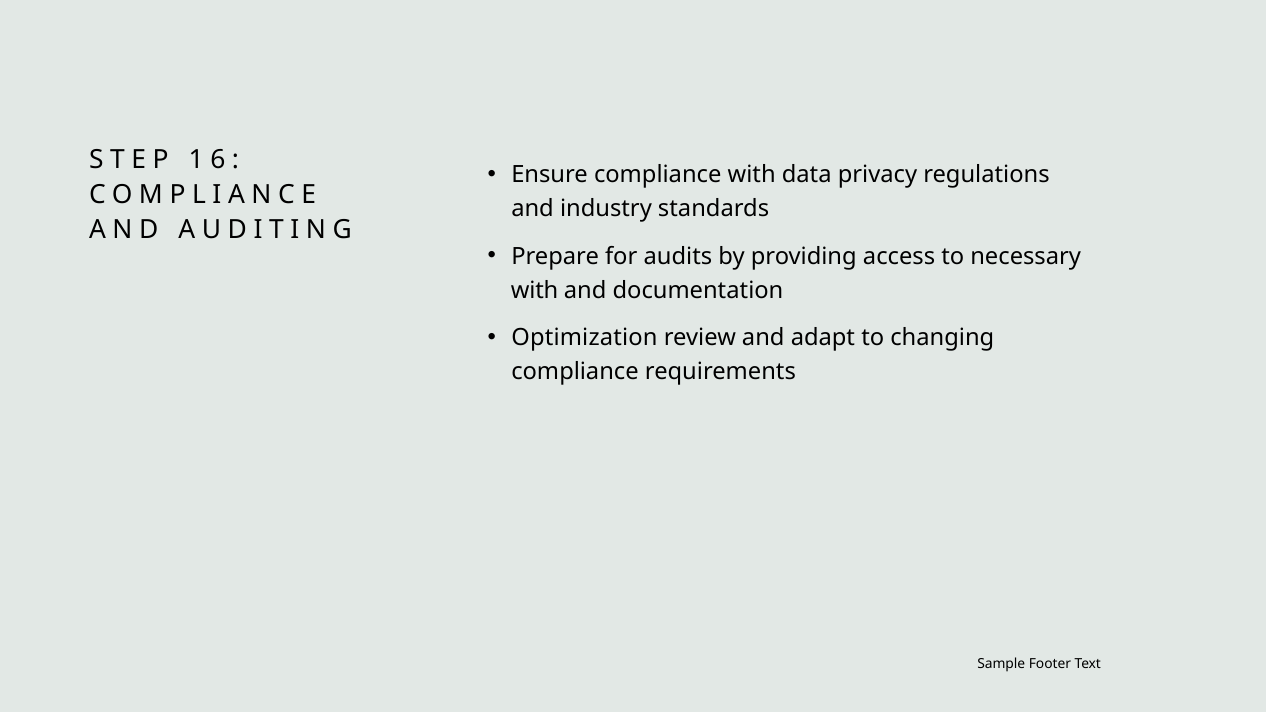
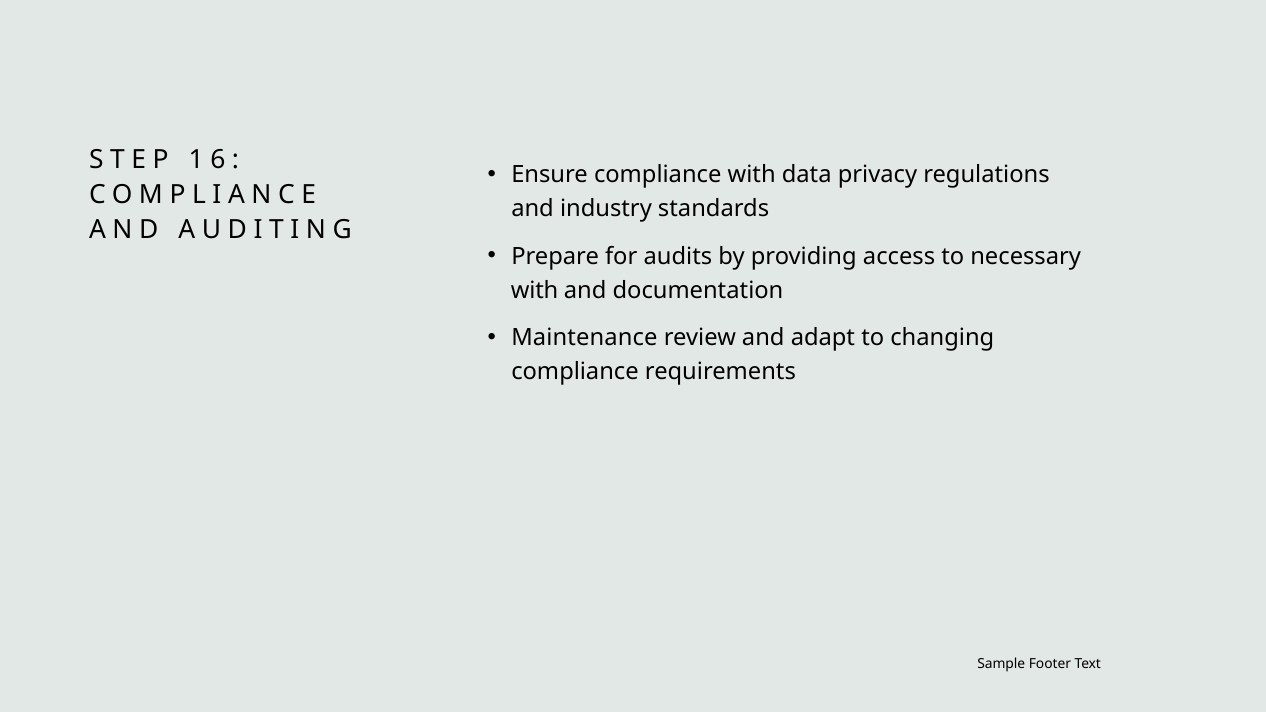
Optimization: Optimization -> Maintenance (584, 338)
